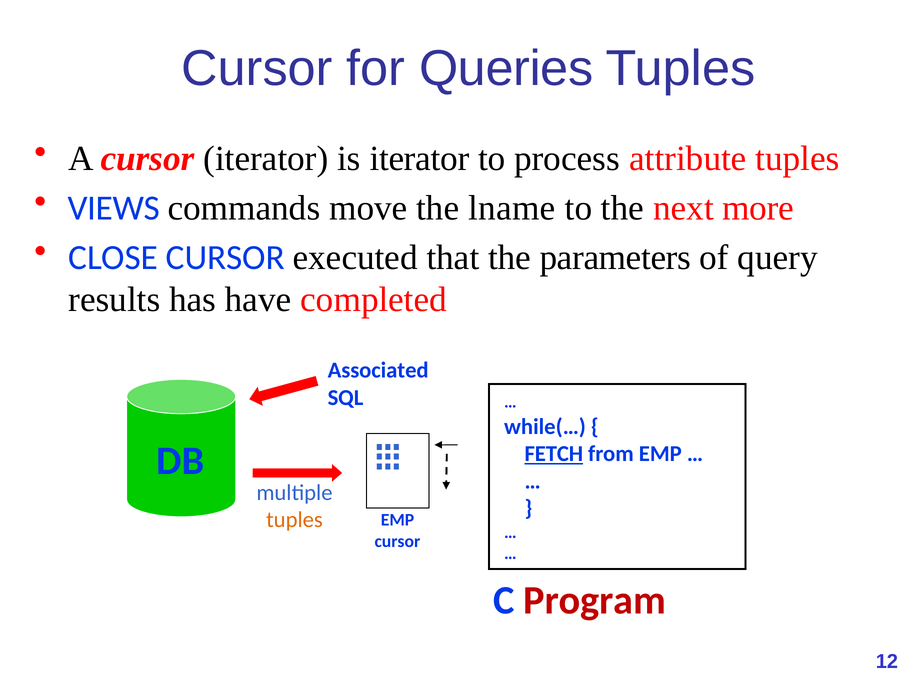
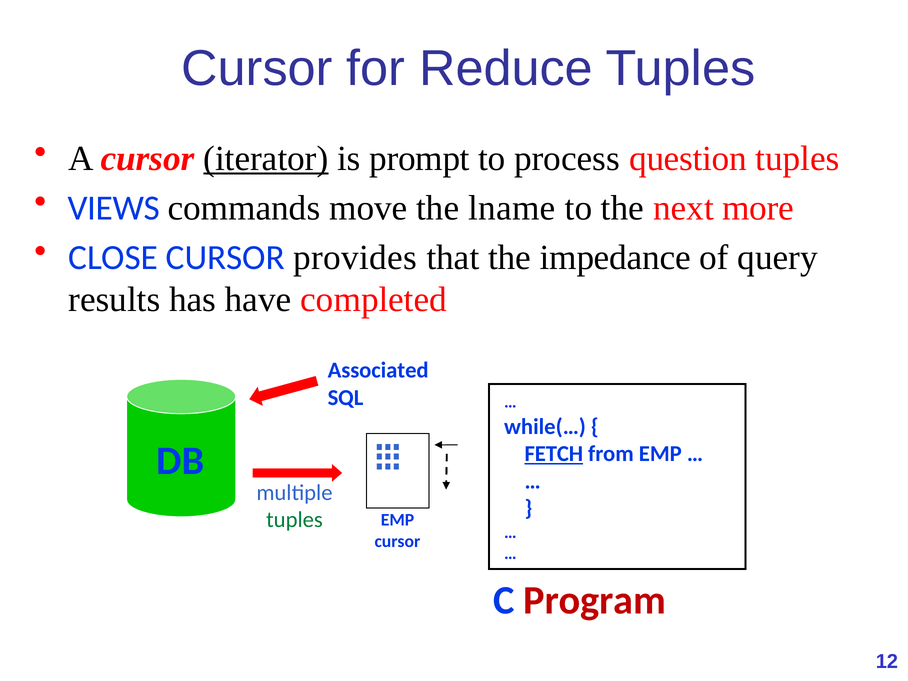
Queries: Queries -> Reduce (506, 69)
iterator underline: none -> present (266, 158)
is iterator: iterator -> prompt (420, 158)
attribute: attribute -> question (688, 158)
executed: executed -> provides (355, 257)
parameters: parameters -> impedance (615, 257)
tuples colour: orange -> green (295, 520)
